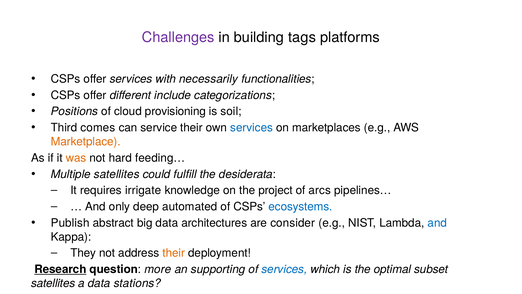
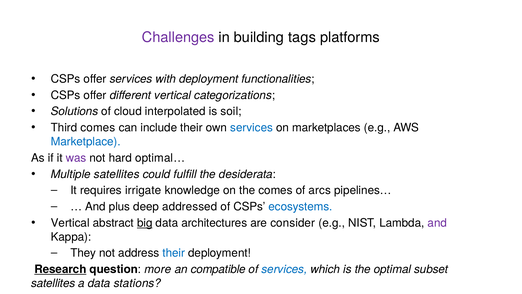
with necessarily: necessarily -> deployment (209, 79)
different include: include -> vertical (173, 95)
Positions: Positions -> Solutions (75, 111)
provisioning: provisioning -> interpolated (175, 111)
service: service -> include (159, 128)
Marketplace colour: orange -> blue (86, 142)
was colour: orange -> purple (76, 158)
feeding…: feeding… -> optimal… (160, 158)
the project: project -> comes (275, 190)
only: only -> plus (120, 206)
automated: automated -> addressed (190, 206)
Publish: Publish -> Vertical (70, 223)
big underline: none -> present (145, 223)
and colour: blue -> purple (437, 223)
their colour: orange -> blue (174, 253)
supporting: supporting -> compatible (218, 269)
